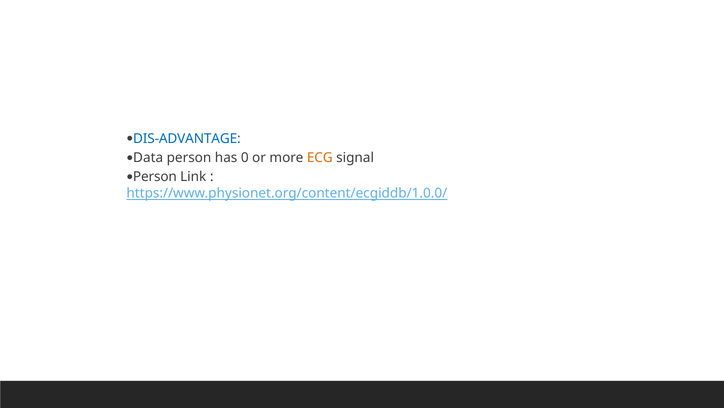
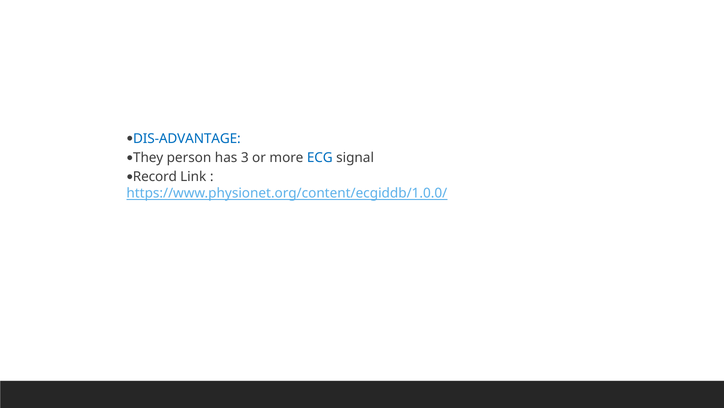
Data: Data -> They (148, 157)
0: 0 -> 3 (245, 157)
ECG colour: orange -> blue (320, 157)
Person: Person -> Record (155, 177)
